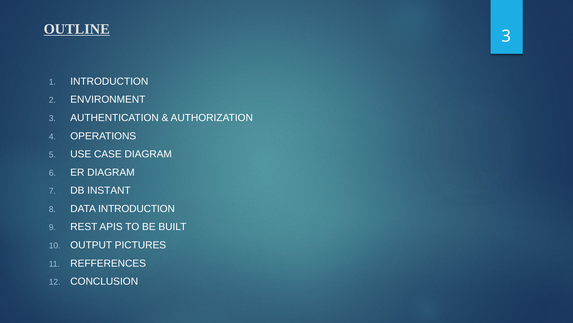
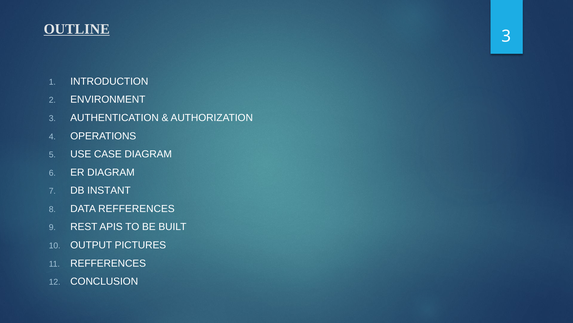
DATA INTRODUCTION: INTRODUCTION -> REFFERENCES (136, 208)
